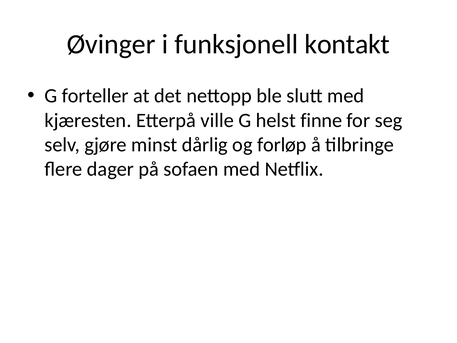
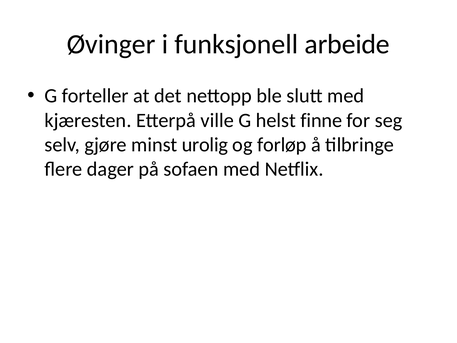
kontakt: kontakt -> arbeide (347, 44)
dårlig: dårlig -> urolig (205, 145)
